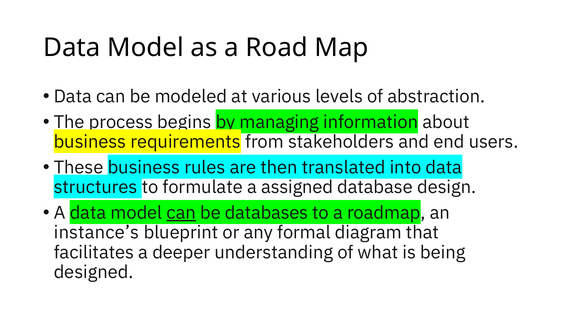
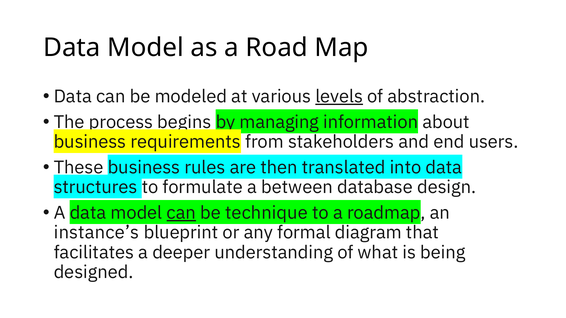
levels underline: none -> present (339, 97)
assigned: assigned -> between (297, 187)
databases: databases -> technique (266, 213)
